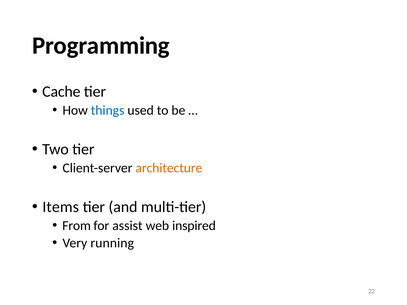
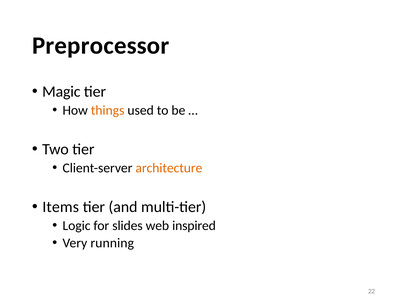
Programming: Programming -> Preprocessor (101, 46)
Cache: Cache -> Magic (61, 92)
things colour: blue -> orange (108, 110)
From: From -> Logic (77, 226)
assist: assist -> slides (127, 226)
